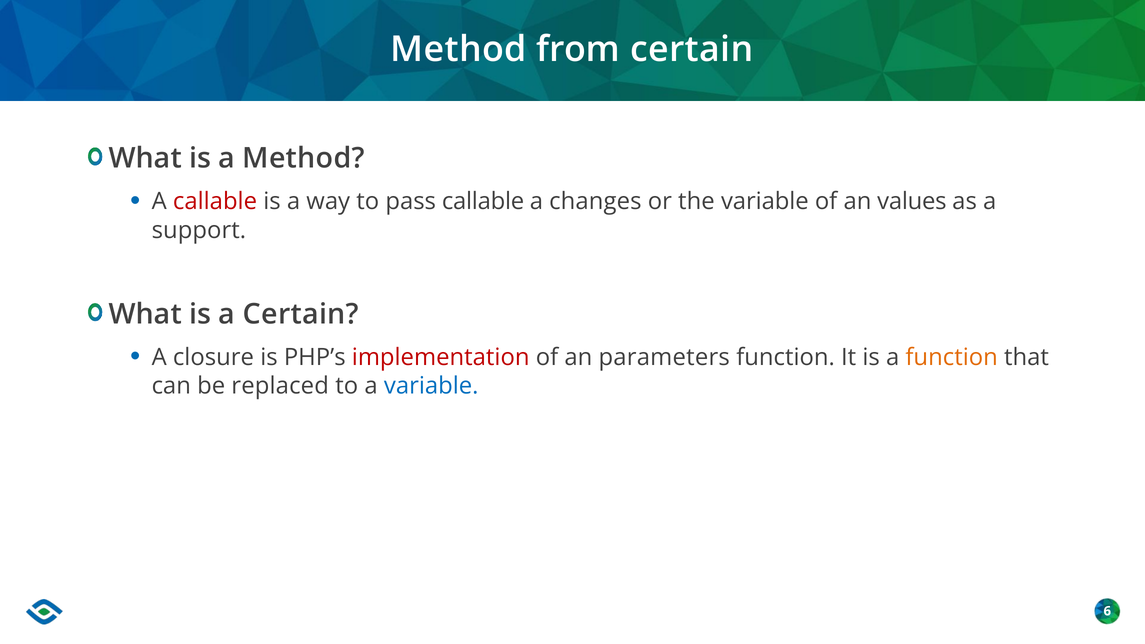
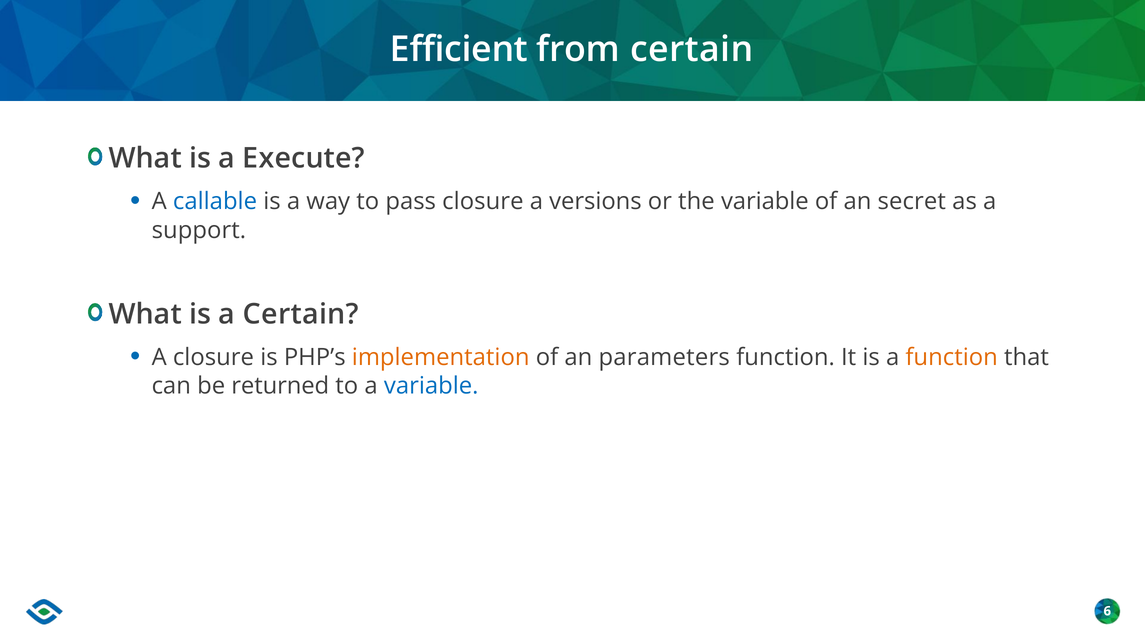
Method: Method -> Efficient (459, 50)
a Method: Method -> Execute (304, 158)
callable colour: red -> blue (215, 202)
pass callable: callable -> closure (483, 202)
changes: changes -> versions (595, 202)
values: values -> secret (912, 202)
implementation colour: red -> orange (441, 357)
replaced: replaced -> returned (280, 386)
